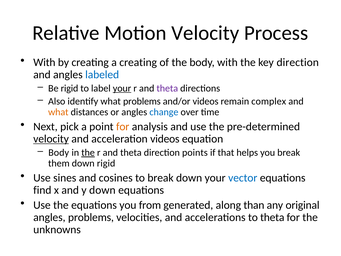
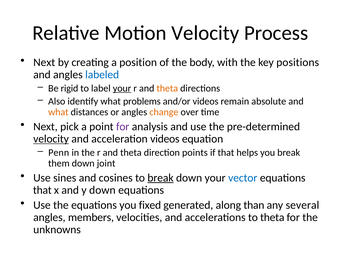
With: With -> Next (44, 62)
a creating: creating -> position (138, 62)
key direction: direction -> positions (298, 62)
theta colour: purple -> orange (167, 88)
complex: complex -> absolute (269, 101)
change colour: blue -> orange (164, 112)
for colour: orange -> purple (123, 126)
Body: Body -> Penn (59, 152)
the underline: present -> none (88, 152)
down rigid: rigid -> joint (106, 163)
break underline: none -> present (161, 178)
find: find -> that (42, 190)
from: from -> fixed (150, 205)
original: original -> several (302, 205)
angles problems: problems -> members (91, 217)
